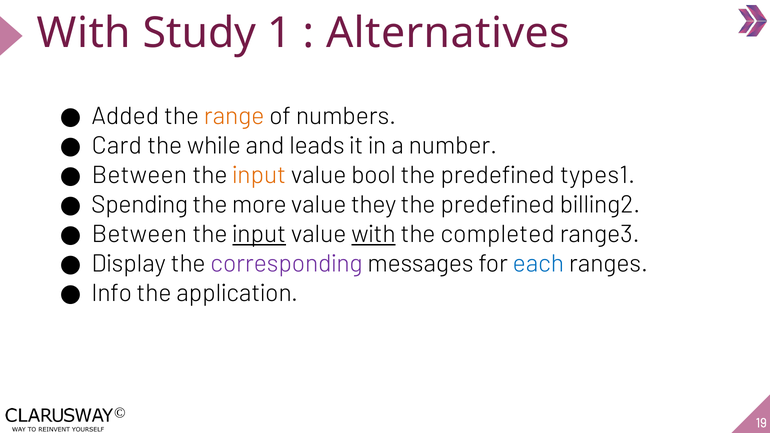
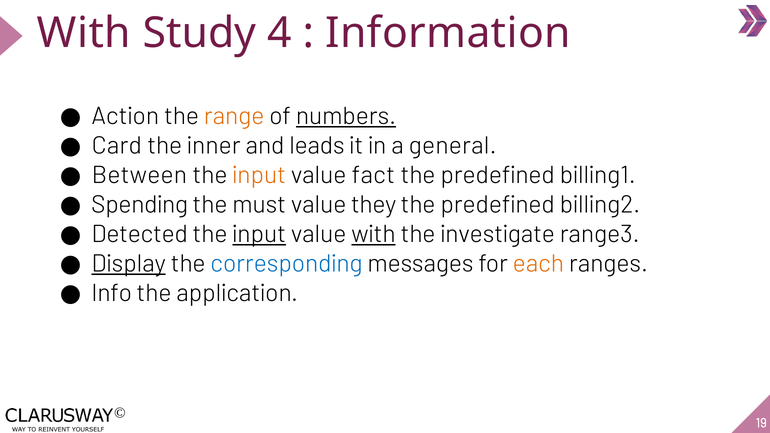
1: 1 -> 4 (280, 33)
Alternatives: Alternatives -> Information (448, 33)
Added: Added -> Action (125, 116)
numbers underline: none -> present (346, 116)
while: while -> inner (214, 146)
number: number -> general (453, 146)
bool: bool -> fact (373, 175)
types1: types1 -> billing1 (598, 175)
more: more -> must (259, 205)
Between: Between -> Detected (140, 234)
completed: completed -> investigate (498, 234)
Display underline: none -> present (129, 264)
corresponding colour: purple -> blue (286, 264)
each colour: blue -> orange (538, 264)
